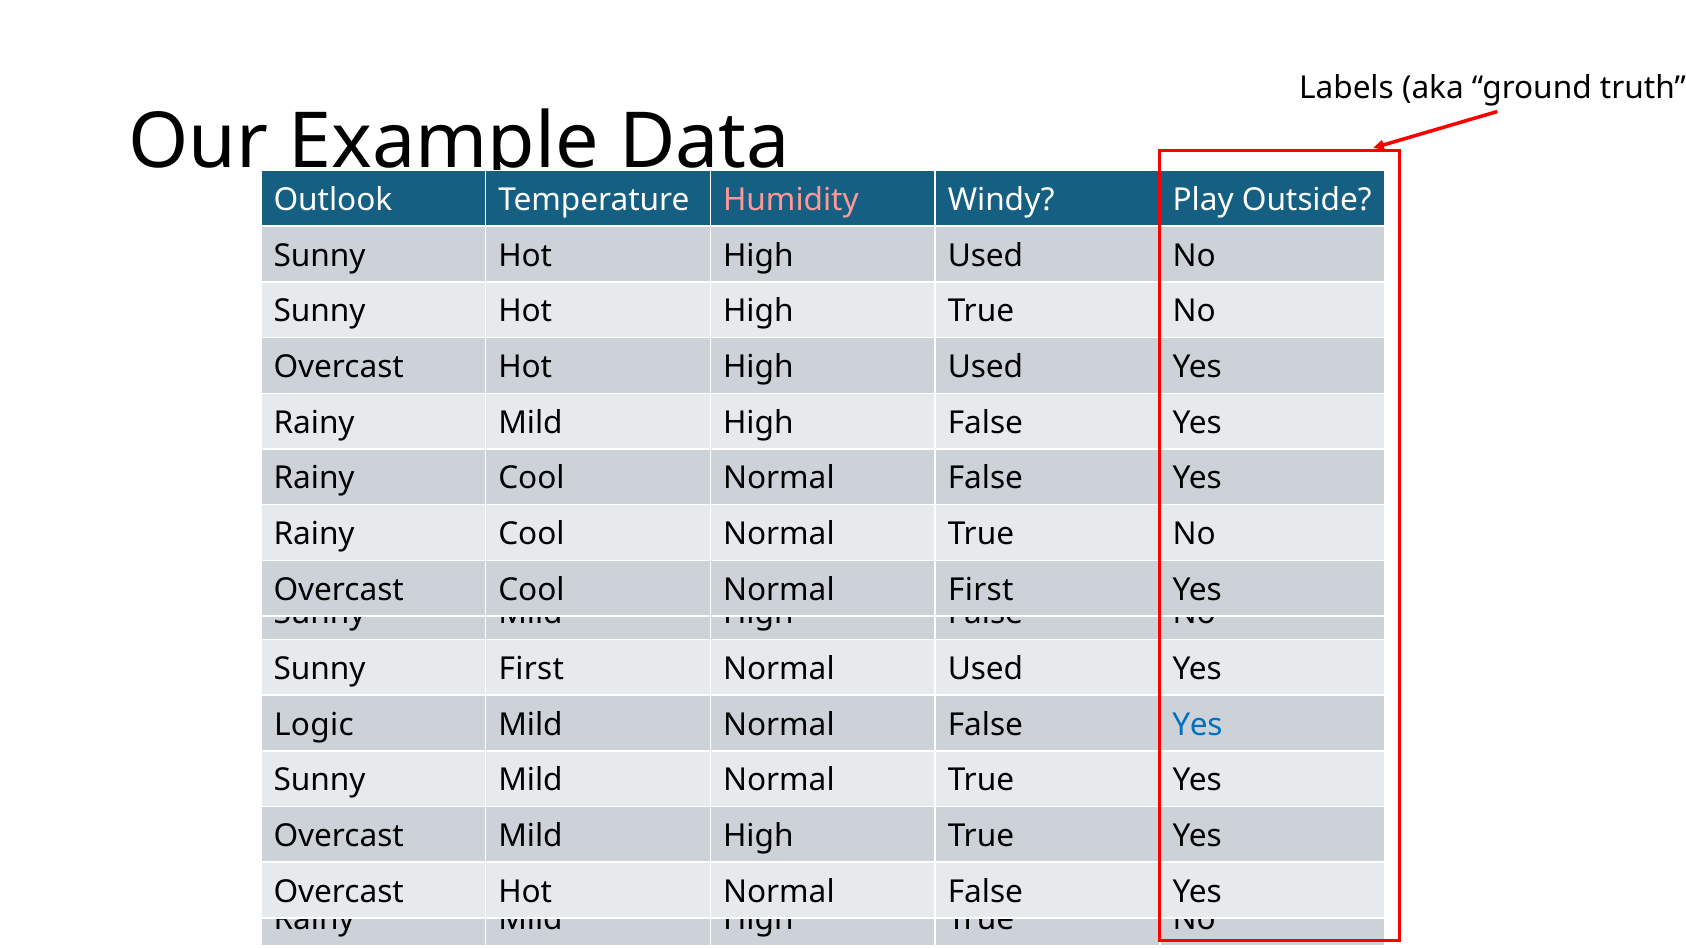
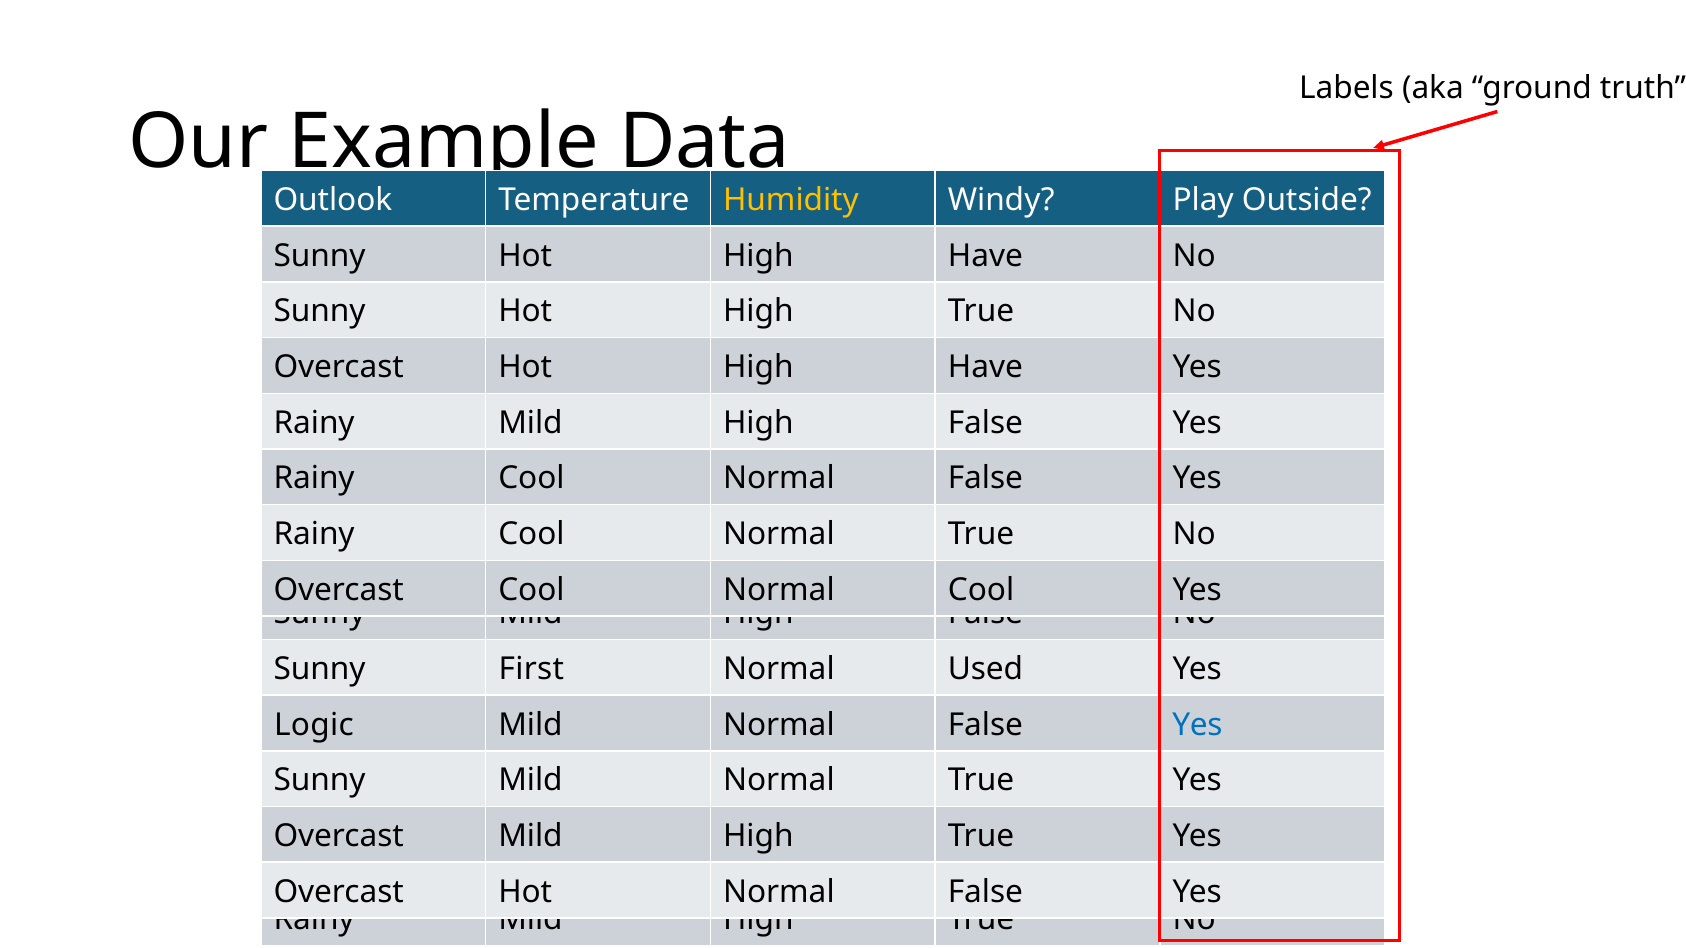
Humidity colour: pink -> yellow (791, 200)
Sunny Hot High Used: Used -> Have (985, 256)
Overcast Hot High Used: Used -> Have (985, 367)
Normal First: First -> Cool (981, 590)
